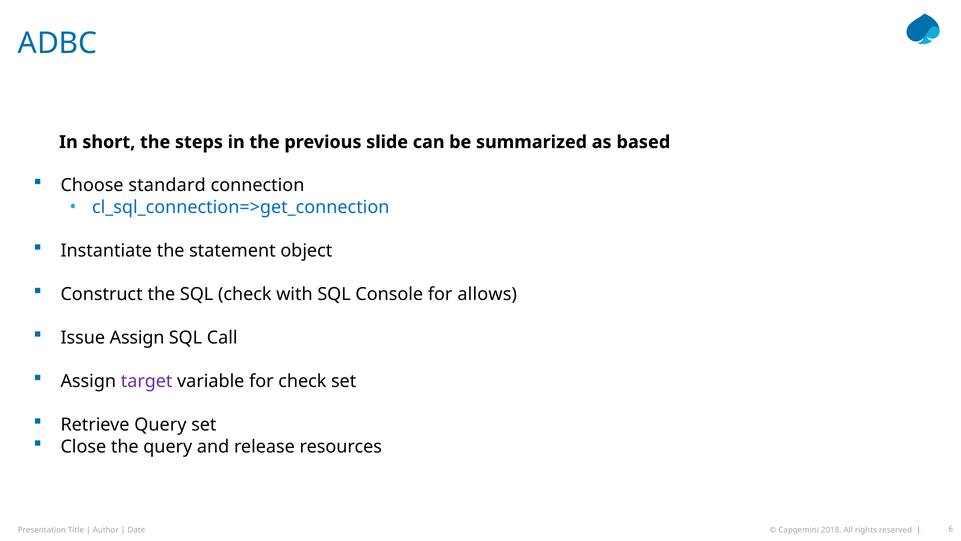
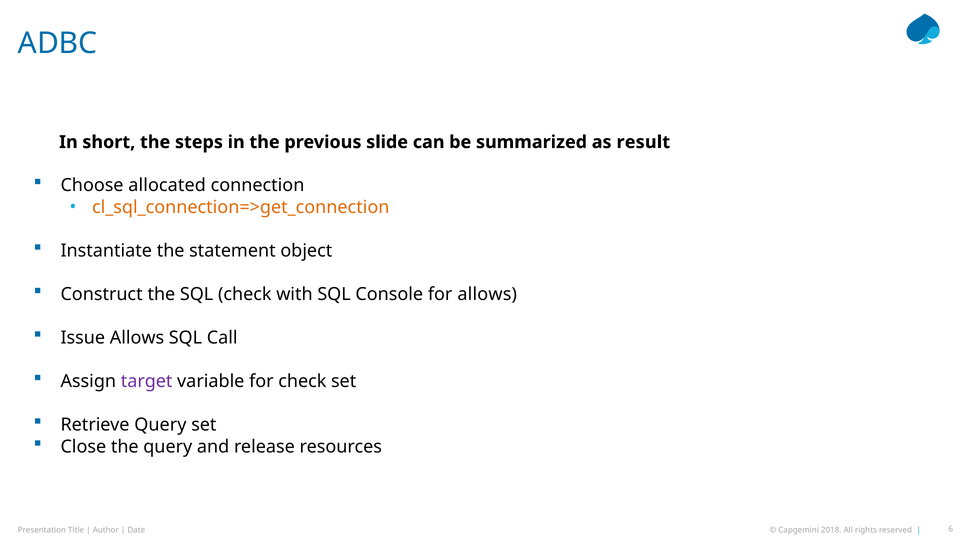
based: based -> result (643, 142)
standard: standard -> allocated (167, 185)
cl_sql_connection=>get_connection colour: blue -> orange (241, 207)
Issue Assign: Assign -> Allows (137, 337)
